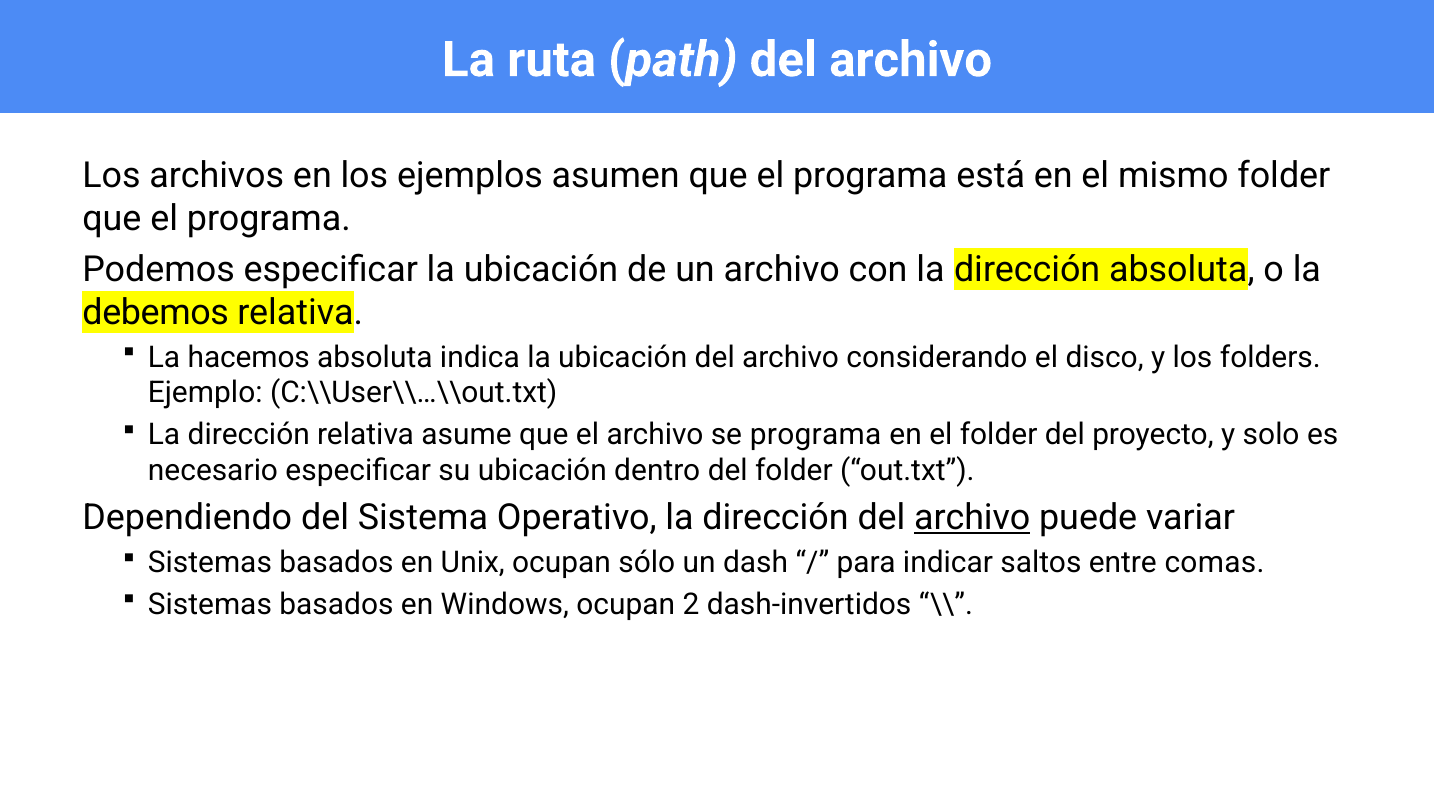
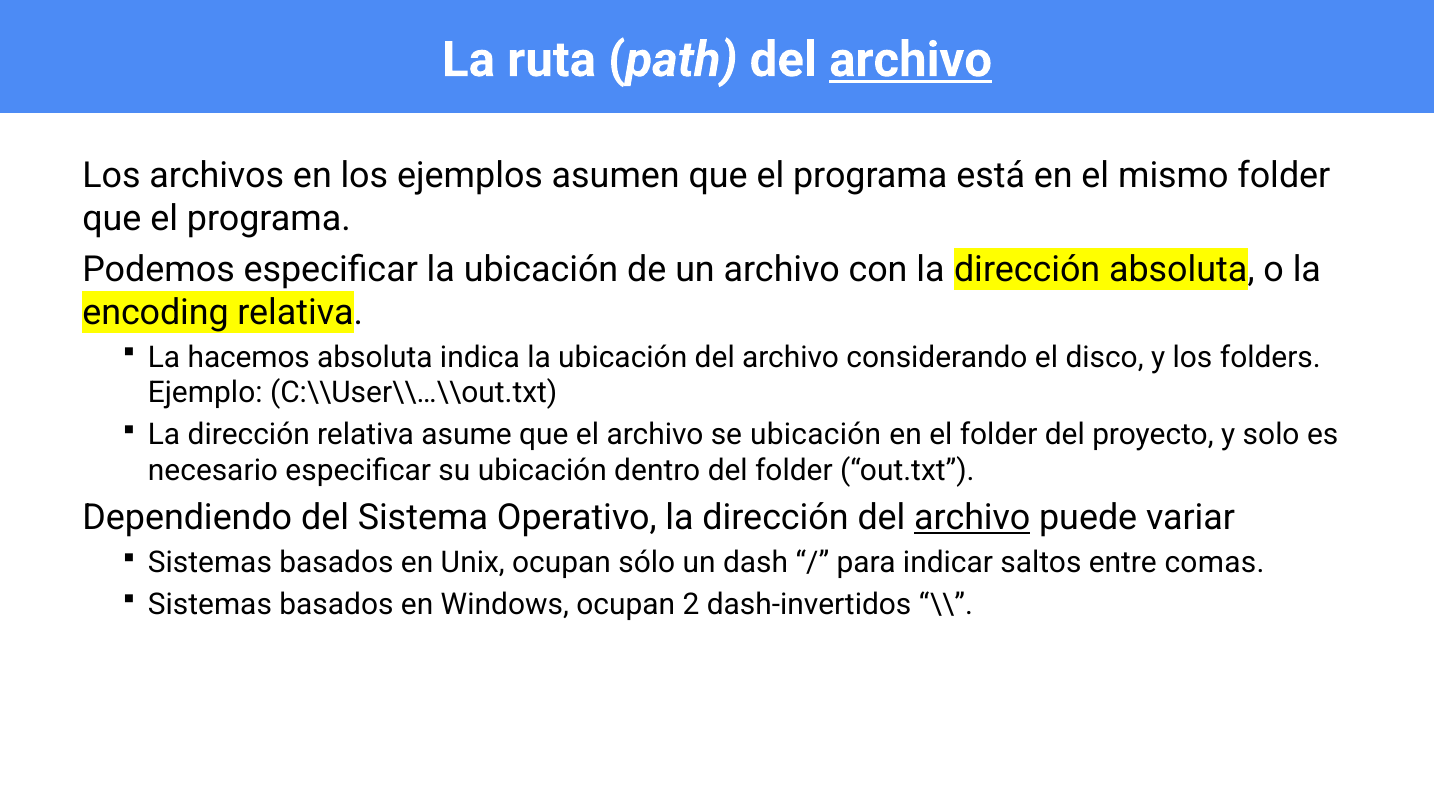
archivo underline: none -> present (911, 60)
debemos: debemos -> encoding (156, 312)
se programa: programa -> ubicación (816, 435)
